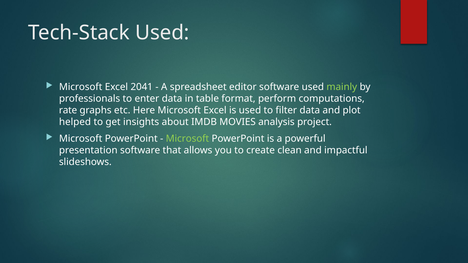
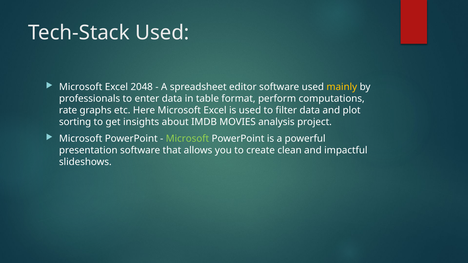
2041: 2041 -> 2048 (142, 87)
mainly colour: light green -> yellow (342, 87)
helped: helped -> sorting (75, 122)
